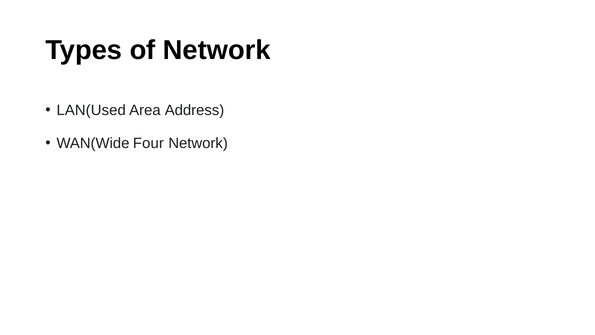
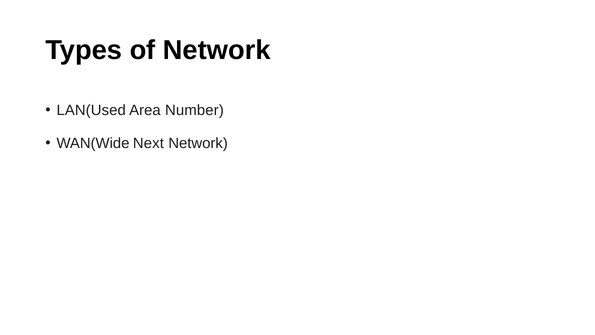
Address: Address -> Number (194, 110)
Four: Four -> Next (148, 143)
